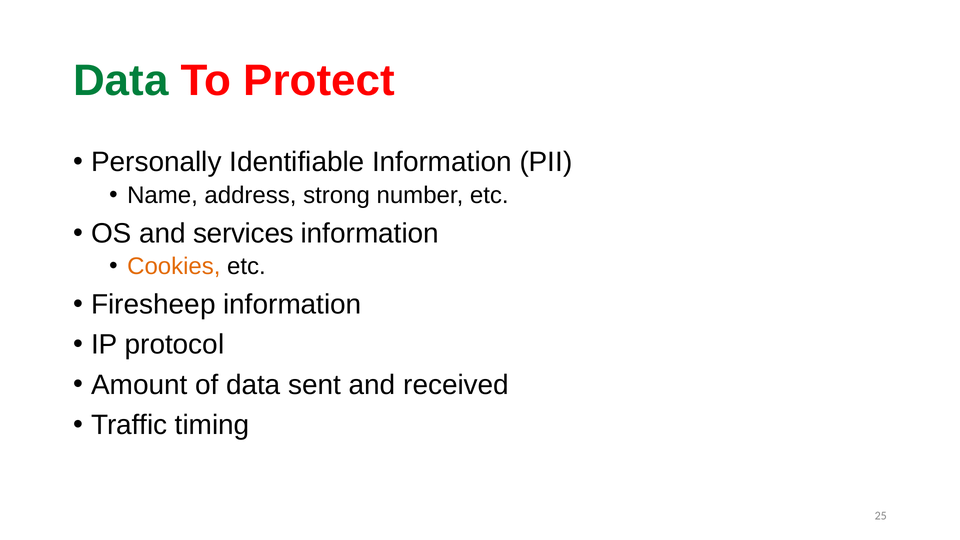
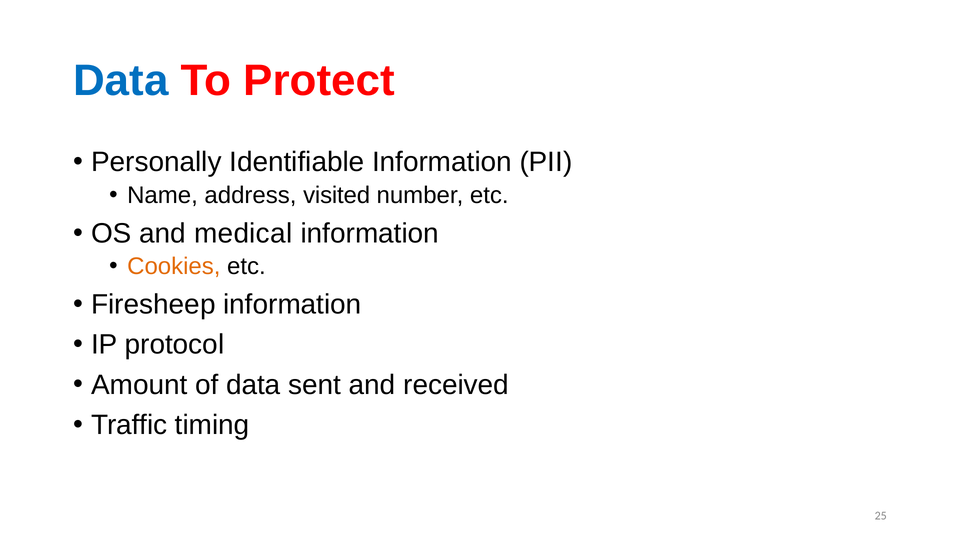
Data colour: green -> blue (121, 81)
strong: strong -> visited (337, 195)
services: services -> medical (243, 233)
